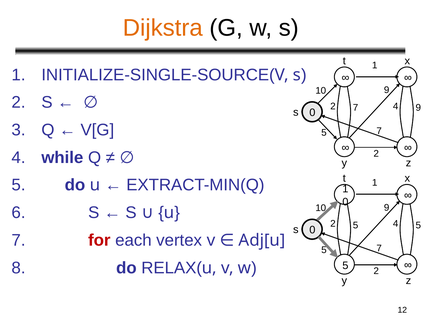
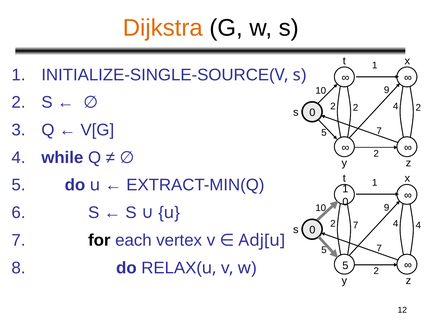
2 7: 7 -> 2 (356, 108)
4 9: 9 -> 2 (418, 108)
5: 5 -> 7 (356, 226)
4 5: 5 -> 4 (418, 226)
for colour: red -> black (99, 241)
